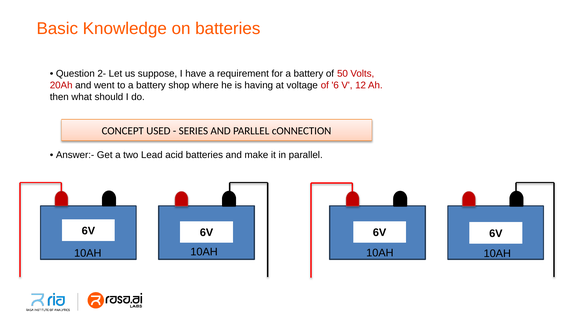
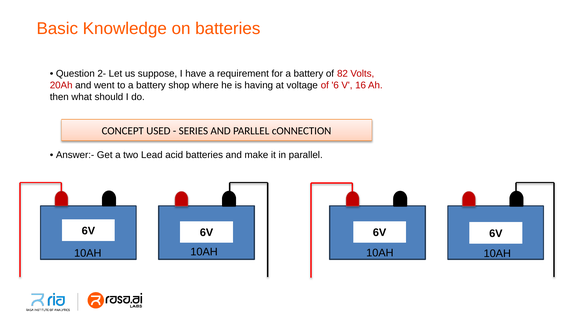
50: 50 -> 82 (342, 74)
12: 12 -> 16 (361, 85)
